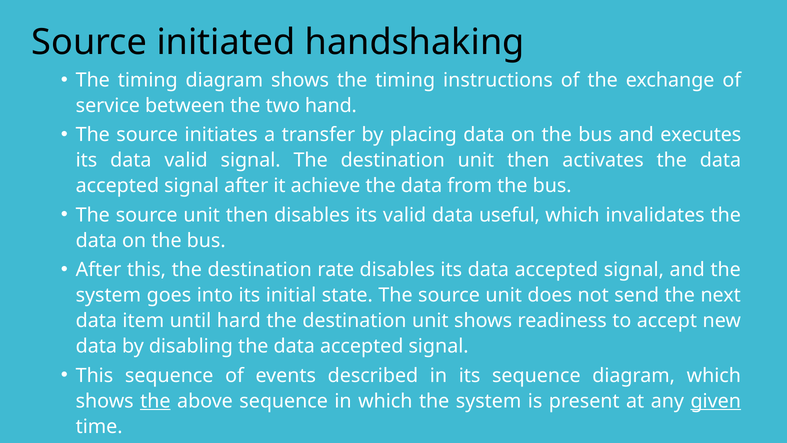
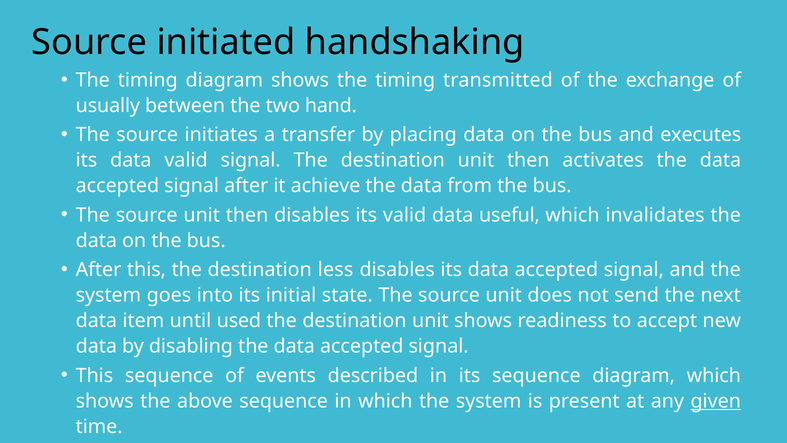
instructions: instructions -> transmitted (498, 80)
service: service -> usually (108, 106)
rate: rate -> less (336, 270)
hard: hard -> used (239, 321)
the underline: present -> none (155, 401)
